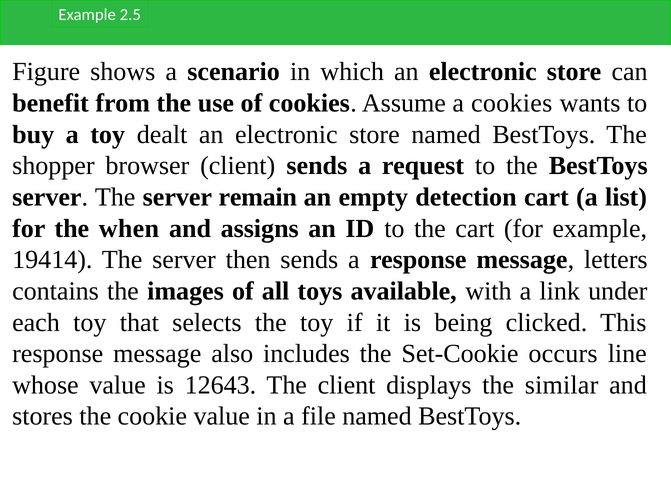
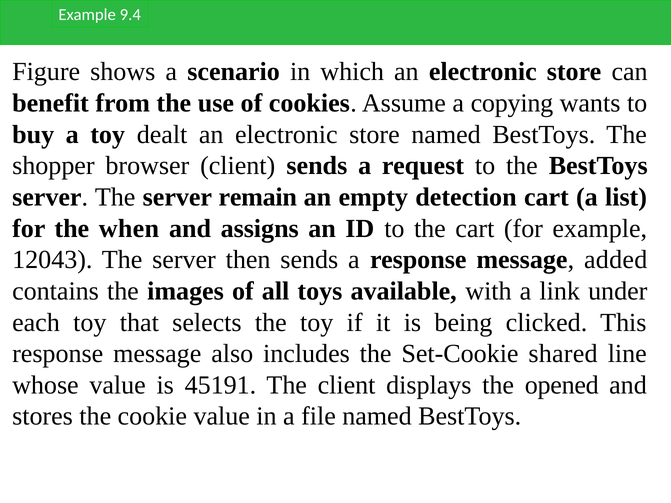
2.5: 2.5 -> 9.4 (130, 15)
a cookies: cookies -> copying (512, 103)
19414: 19414 -> 12043 (52, 260)
letters: letters -> added (616, 260)
occurs: occurs -> shared (563, 354)
12643: 12643 -> 45191 (220, 385)
similar: similar -> opened (562, 385)
